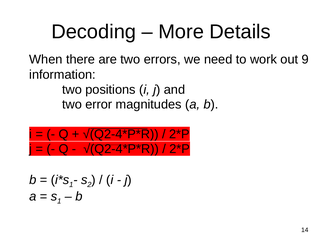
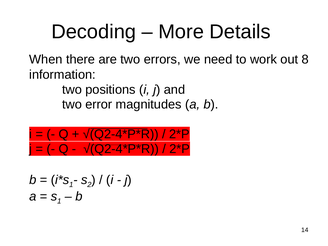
9: 9 -> 8 (305, 59)
